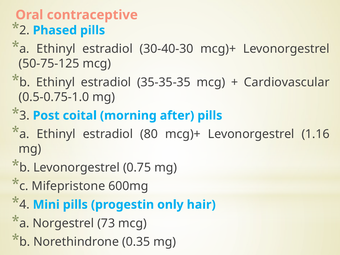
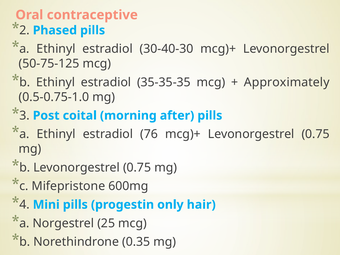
Cardiovascular: Cardiovascular -> Approximately (287, 82)
80: 80 -> 76 (149, 134)
mcg)+ Levonorgestrel 1.16: 1.16 -> 0.75 (316, 134)
73: 73 -> 25 (106, 223)
